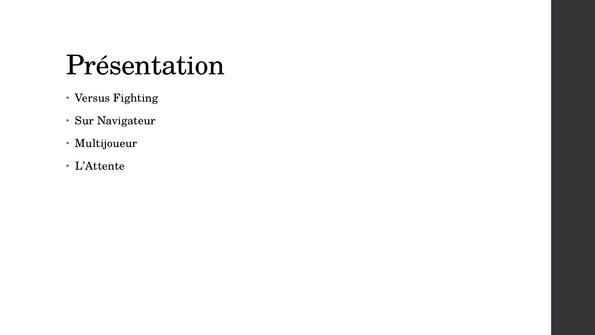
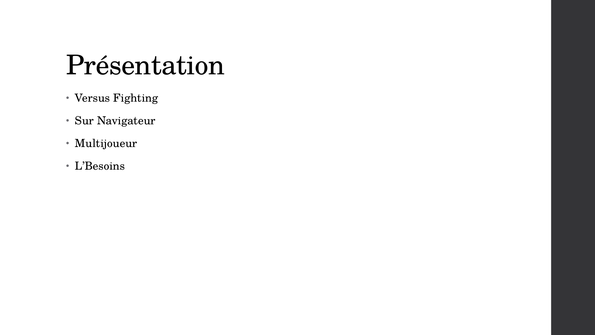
L’Attente: L’Attente -> L’Besoins (100, 166)
